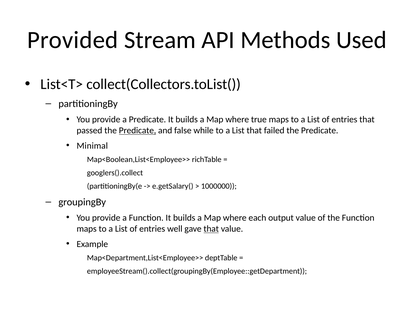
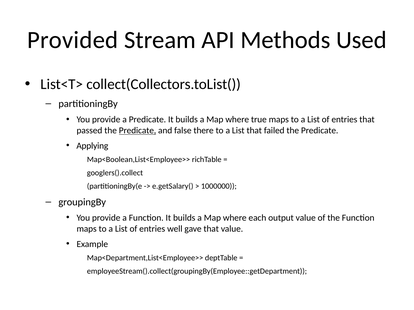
while: while -> there (204, 131)
Minimal: Minimal -> Applying (92, 146)
that underline: present -> none (211, 229)
